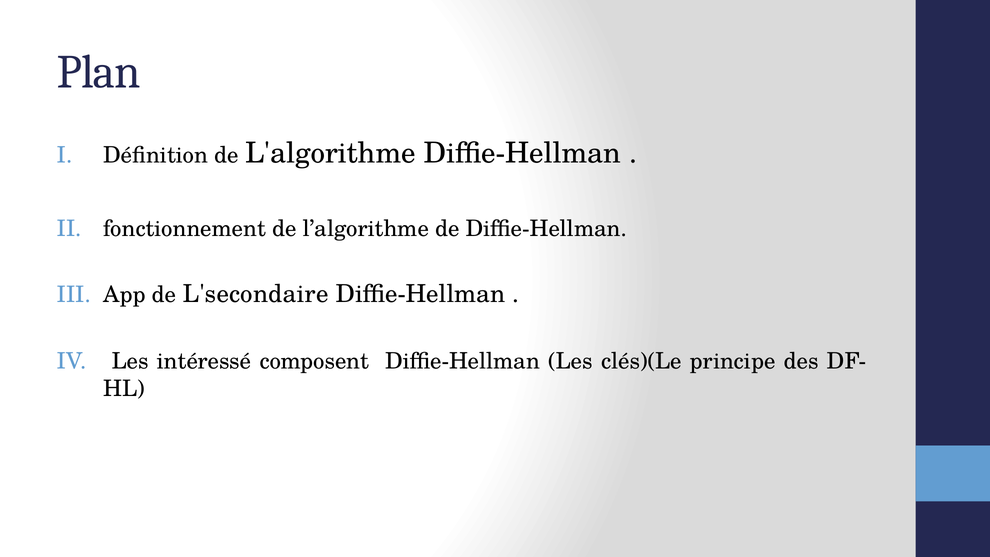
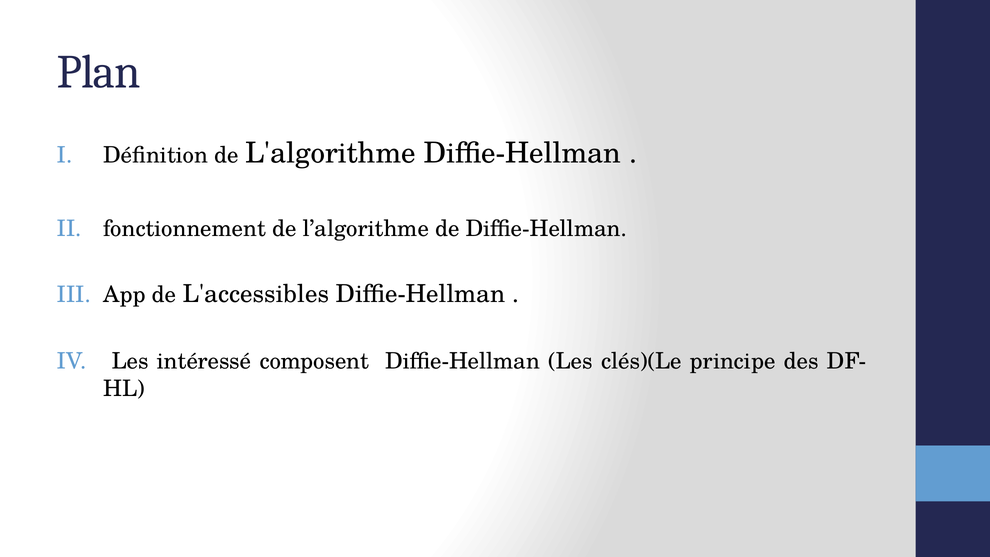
L'secondaire: L'secondaire -> L'accessibles (256, 294)
